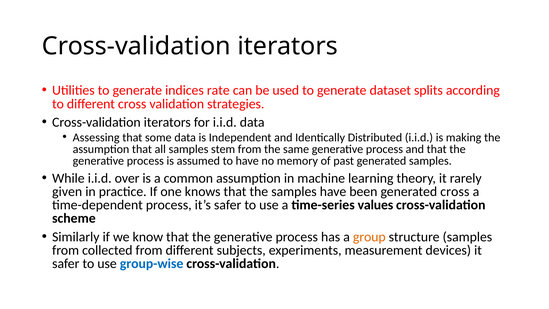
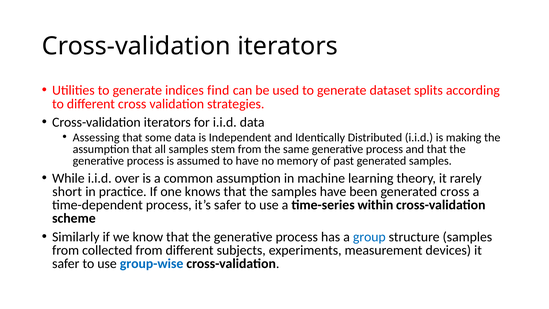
rate: rate -> find (218, 90)
given: given -> short (67, 192)
values: values -> within (375, 205)
group colour: orange -> blue (369, 237)
